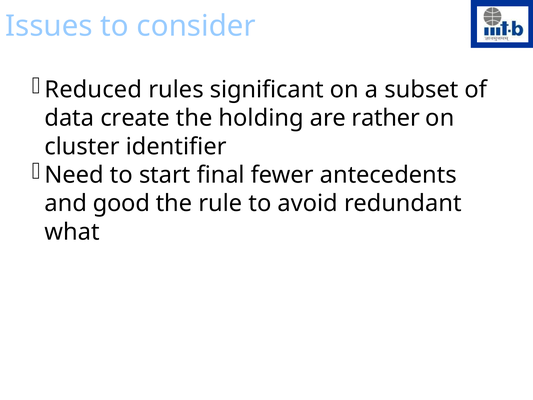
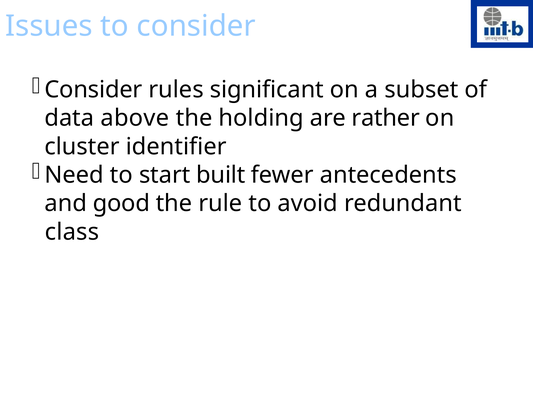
Reduced: Reduced -> Consider (93, 90)
create: create -> above (135, 118)
final: final -> built (221, 175)
what: what -> class (72, 232)
